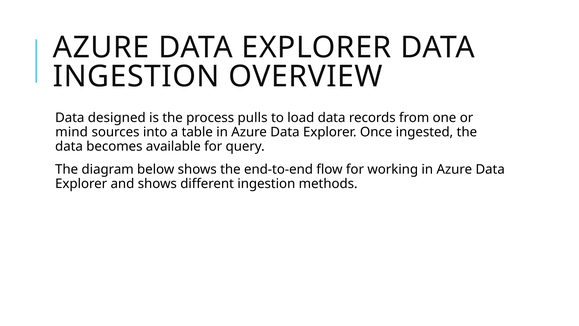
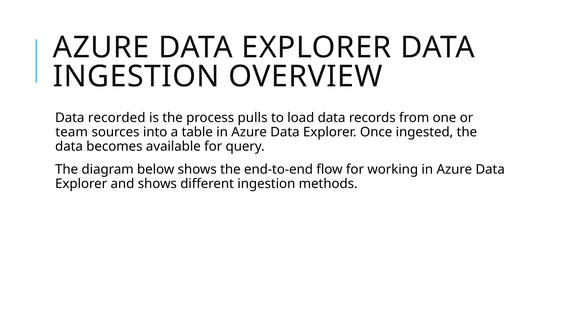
designed: designed -> recorded (117, 118)
mind: mind -> team (72, 132)
